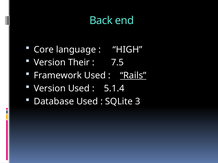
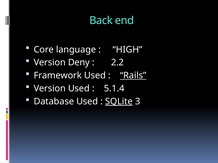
Their: Their -> Deny (79, 63)
7.5: 7.5 -> 2.2 (117, 63)
SQLite underline: none -> present (119, 102)
